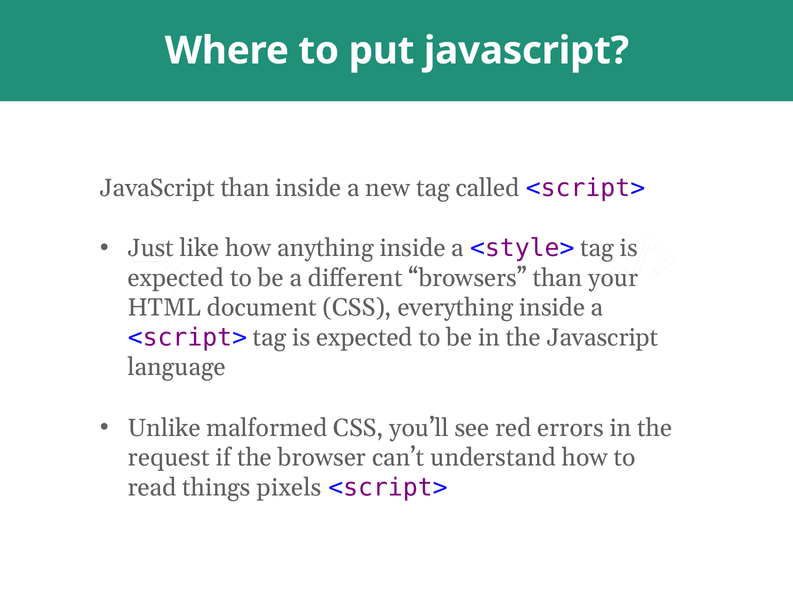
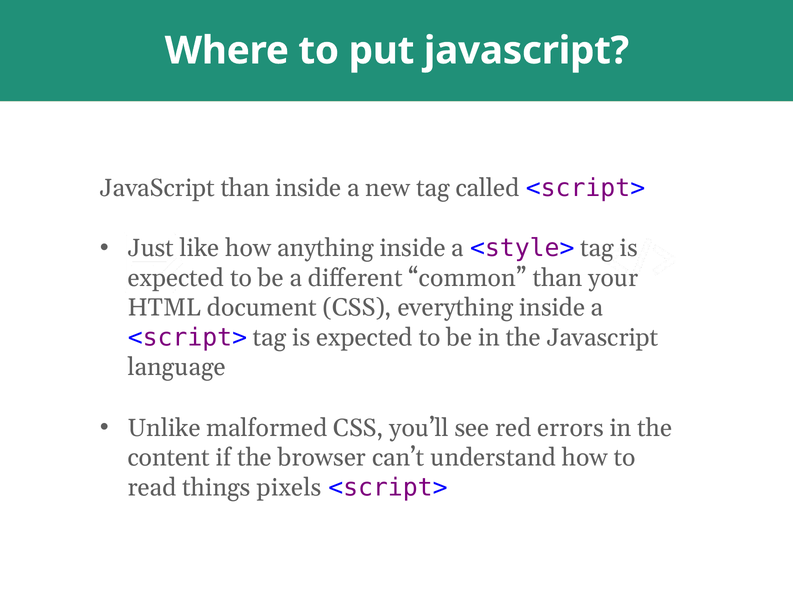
browsers: browsers -> common (467, 278)
request: request -> content (169, 458)
